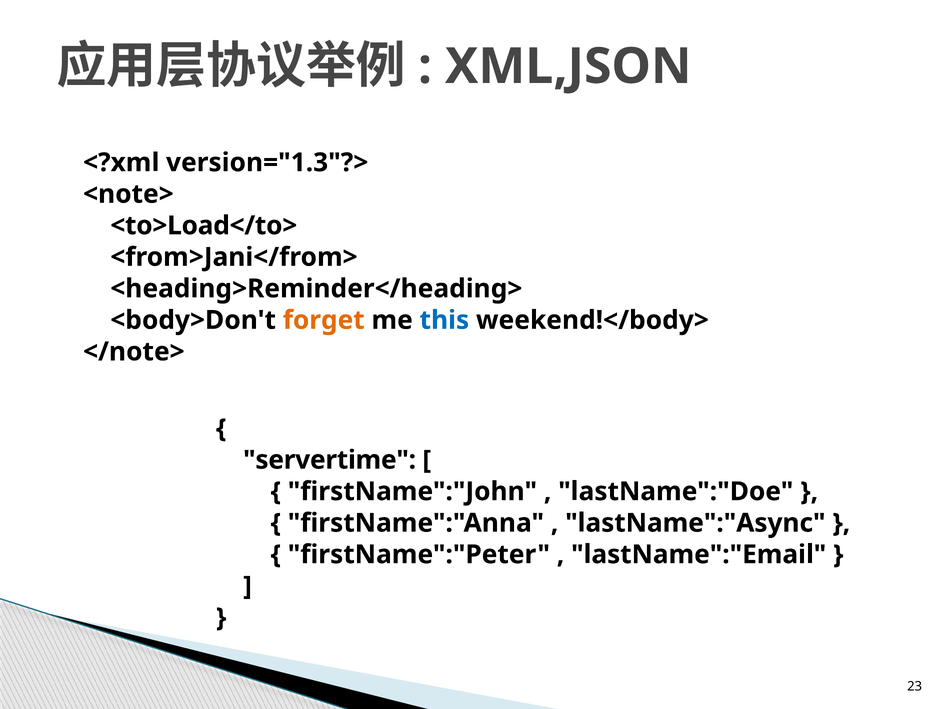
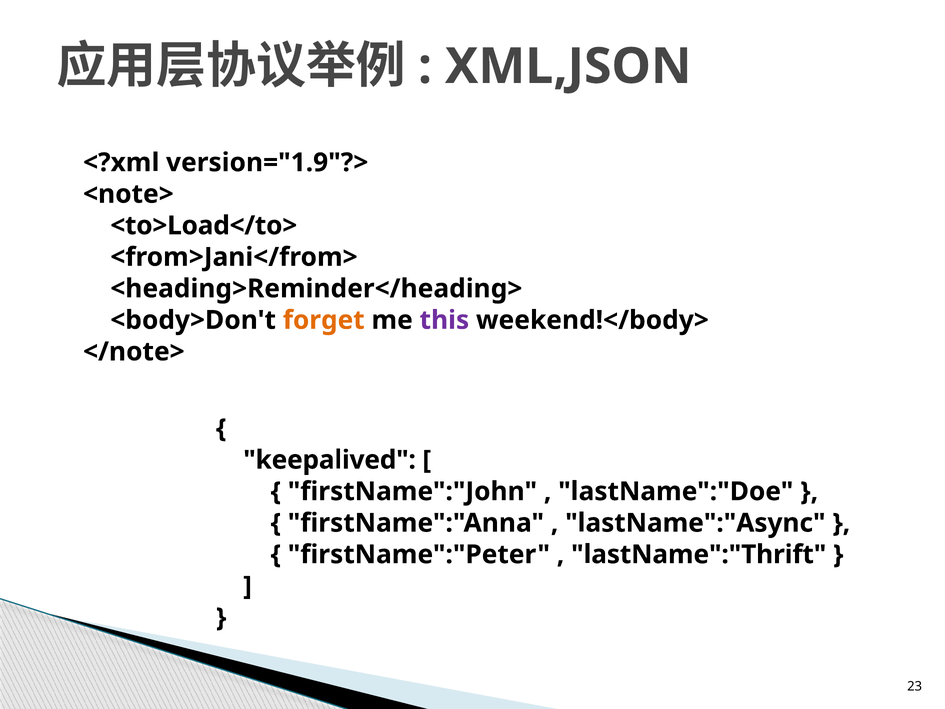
version="1.3"?>: version="1.3"?> -> version="1.9"?> (267, 163)
this colour: blue -> purple (444, 320)
servertime: servertime -> keepalived (330, 460)
lastName":"Email: lastName":"Email -> lastName":"Thrift (699, 554)
